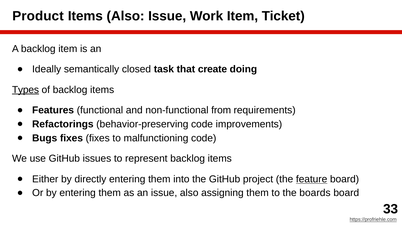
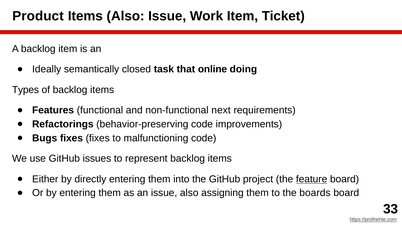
create: create -> online (213, 69)
Types underline: present -> none (26, 90)
from: from -> next (221, 110)
